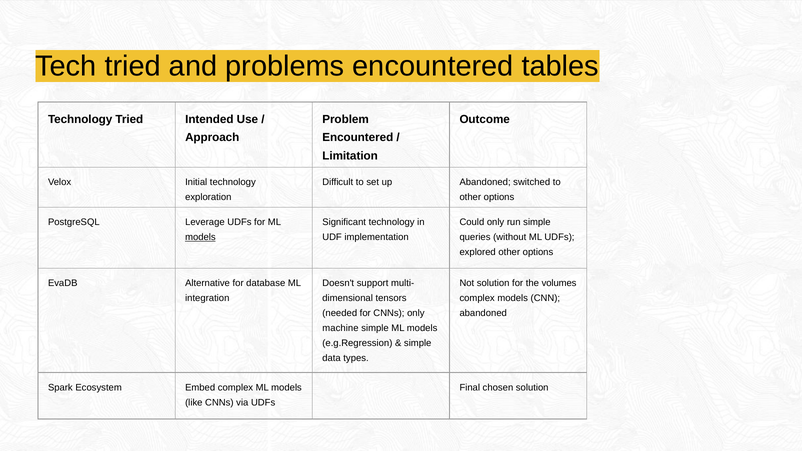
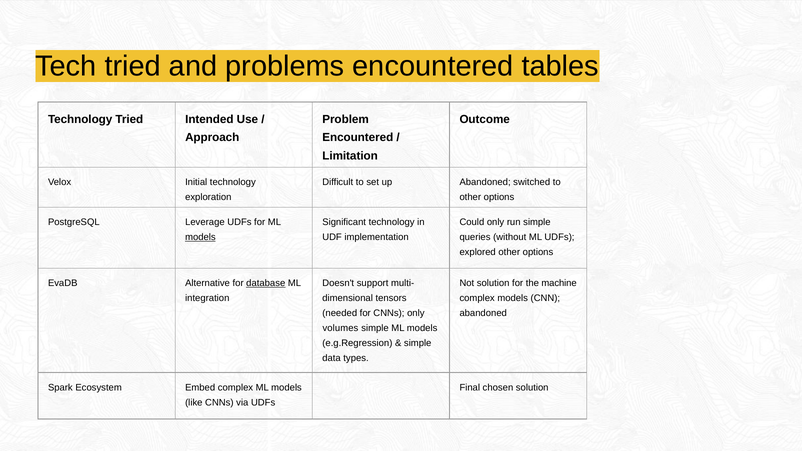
database underline: none -> present (266, 283)
volumes: volumes -> machine (559, 283)
machine: machine -> volumes (340, 328)
